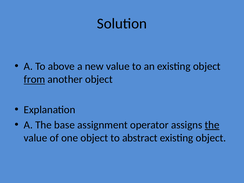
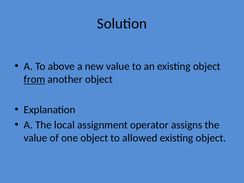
base: base -> local (64, 125)
the underline: present -> none (212, 125)
abstract: abstract -> allowed (140, 138)
